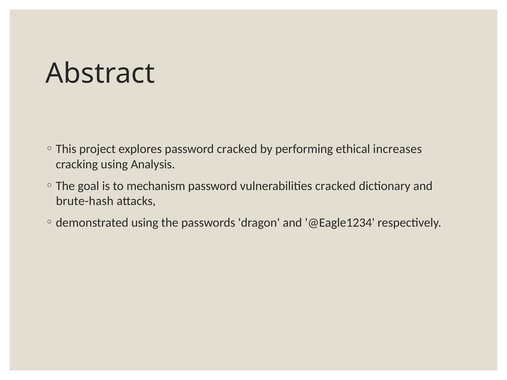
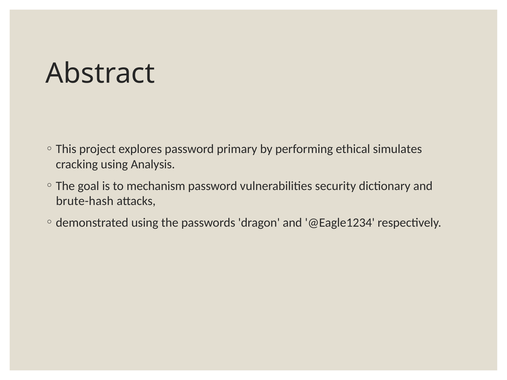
password cracked: cracked -> primary (237, 149)
increases: increases -> simulates (398, 149)
vulnerabilities cracked: cracked -> security (336, 186)
